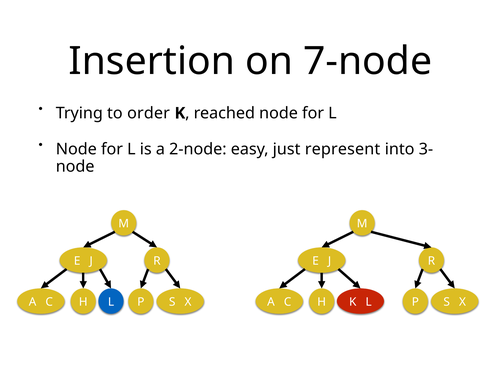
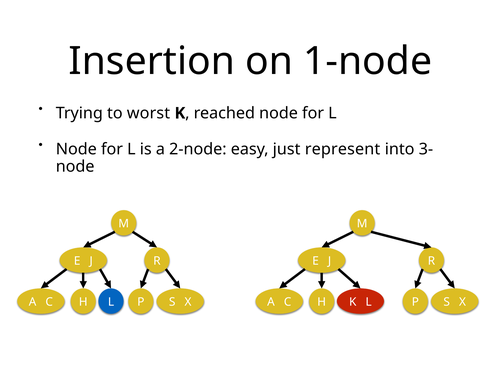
7-node: 7-node -> 1-node (368, 61)
order: order -> worst (148, 113)
